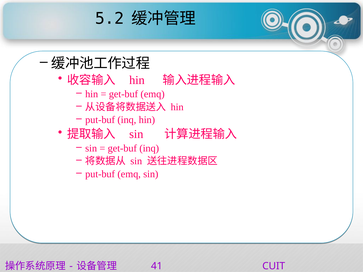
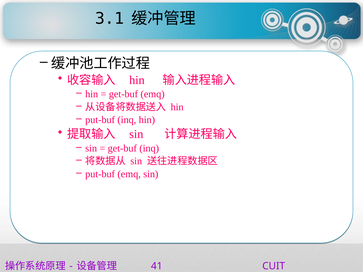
5.2: 5.2 -> 3.1 (110, 19)
